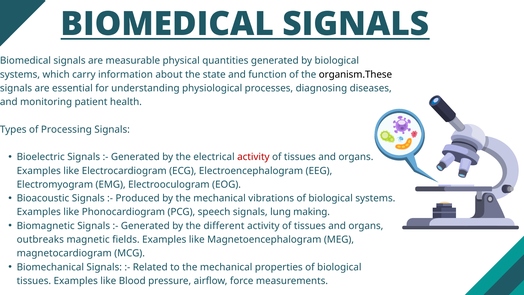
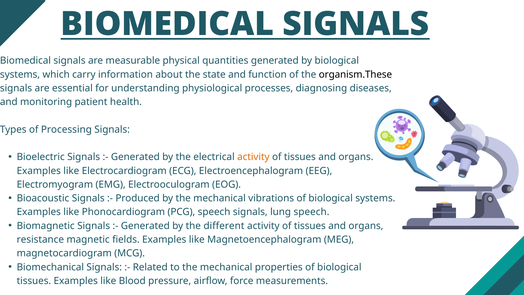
activity colour: red -> orange (253, 157)
lung making: making -> speech (311, 212)
outbreaks: outbreaks -> resistance (40, 239)
